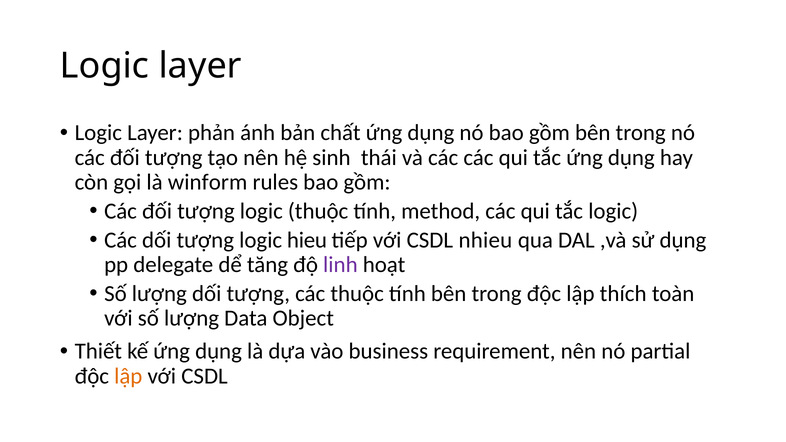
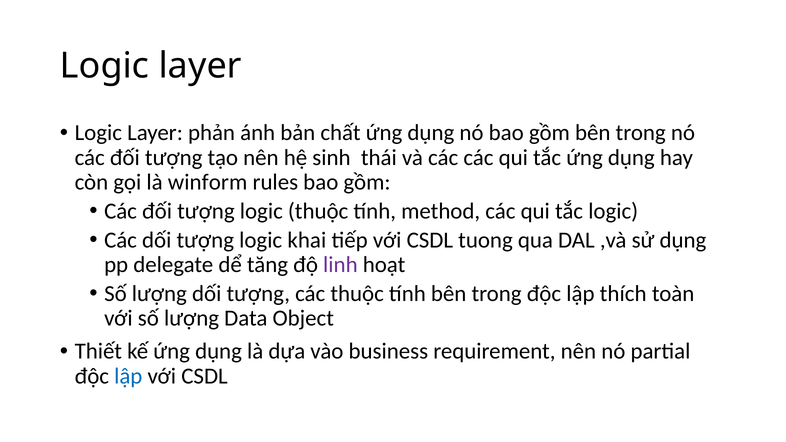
hieu: hieu -> khai (307, 240)
nhieu: nhieu -> tuong (486, 240)
lập colour: orange -> blue (128, 376)
